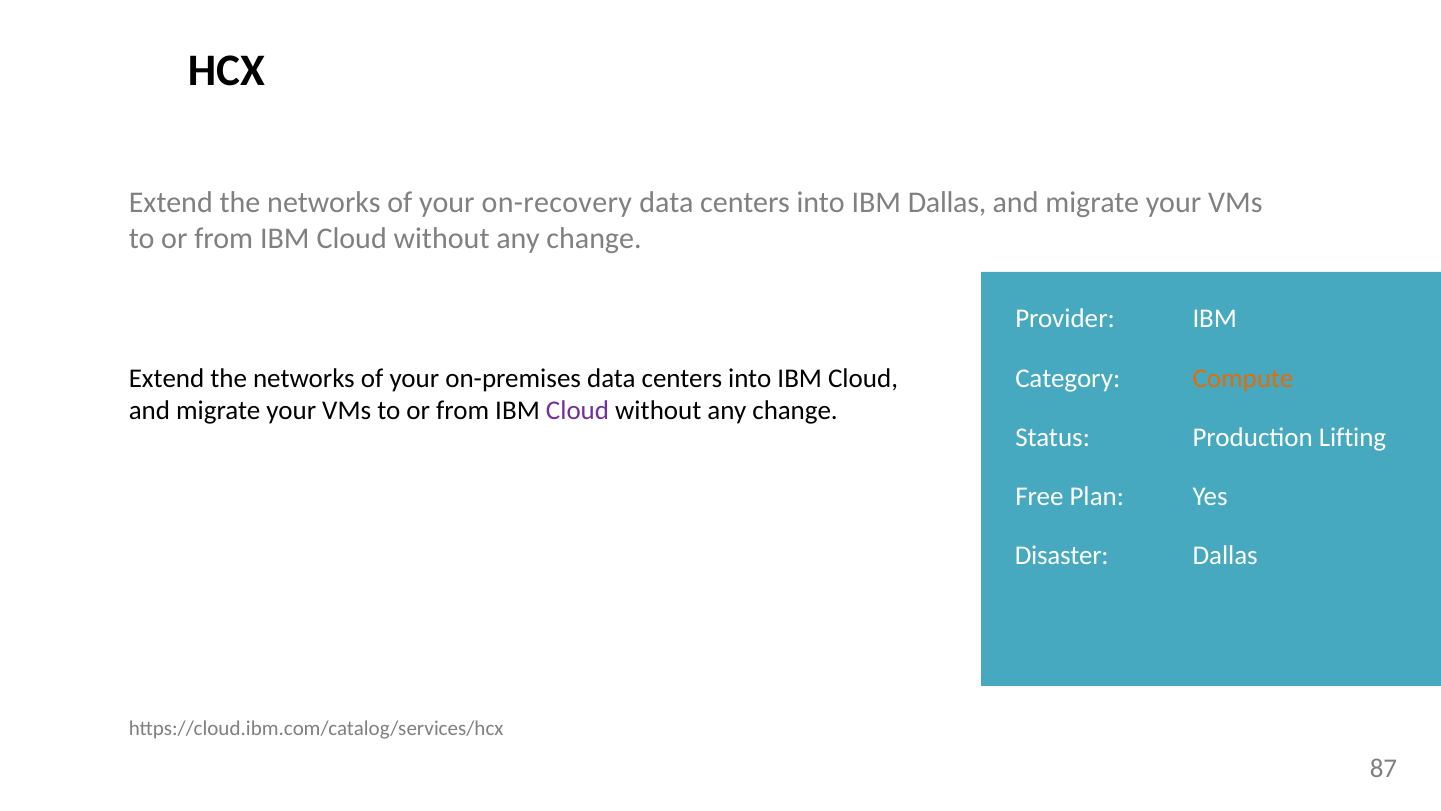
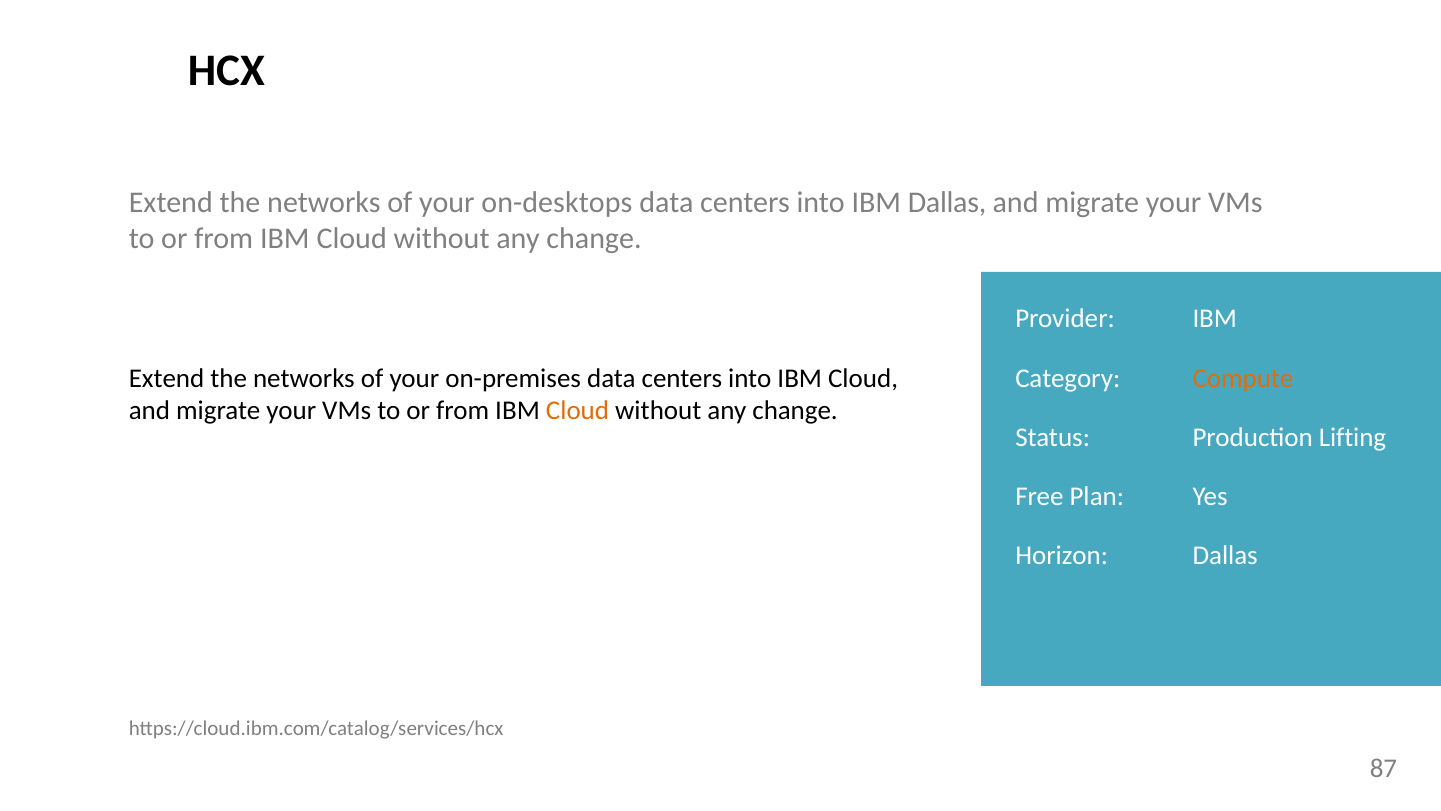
on-recovery: on-recovery -> on-desktops (557, 203)
Cloud colour: purple -> orange (578, 410)
Disaster: Disaster -> Horizon (1062, 555)
